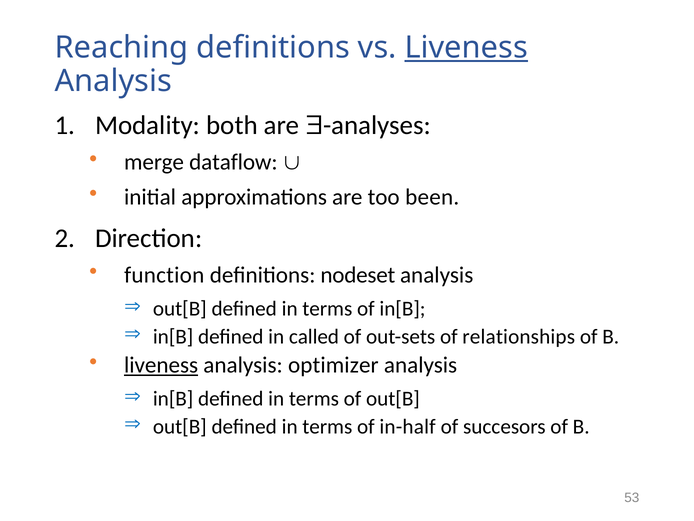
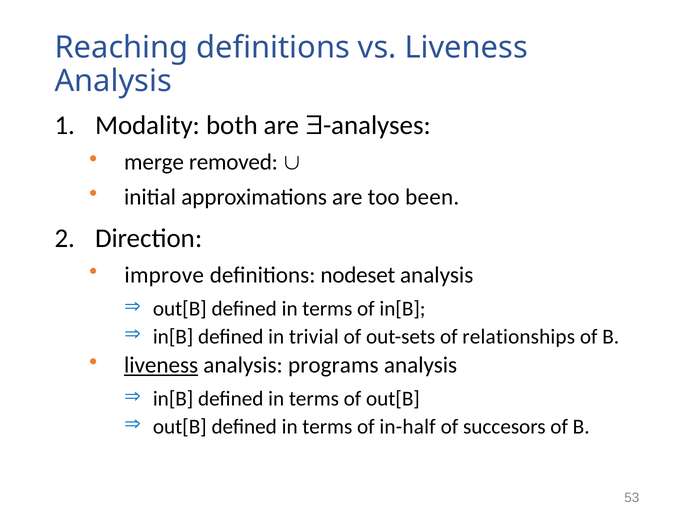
Liveness underline: present -> none (466, 48)
dataflow: dataflow -> removed (233, 162)
function: function -> improve (164, 275)
called: called -> trivial (314, 336)
optimizer: optimizer -> programs (333, 365)
